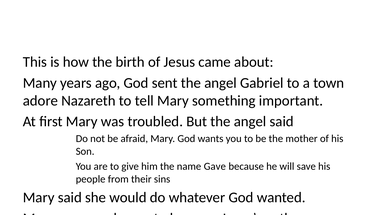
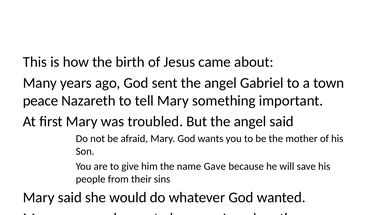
adore: adore -> peace (41, 100)
